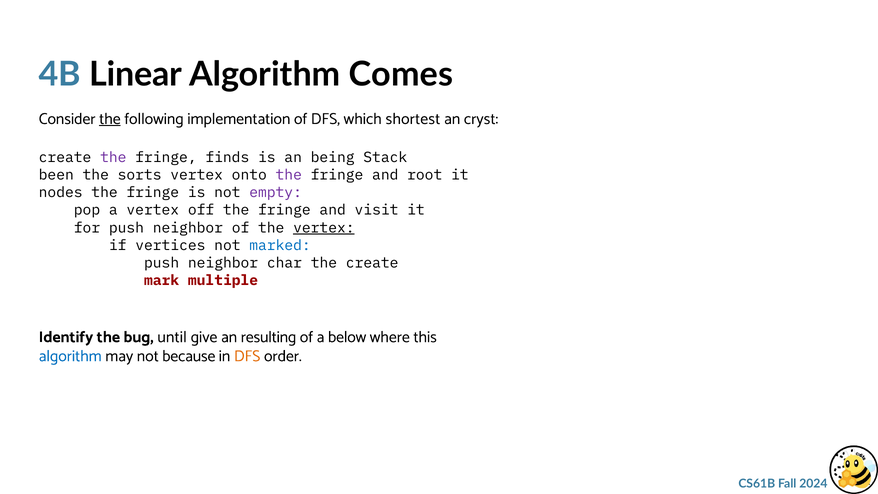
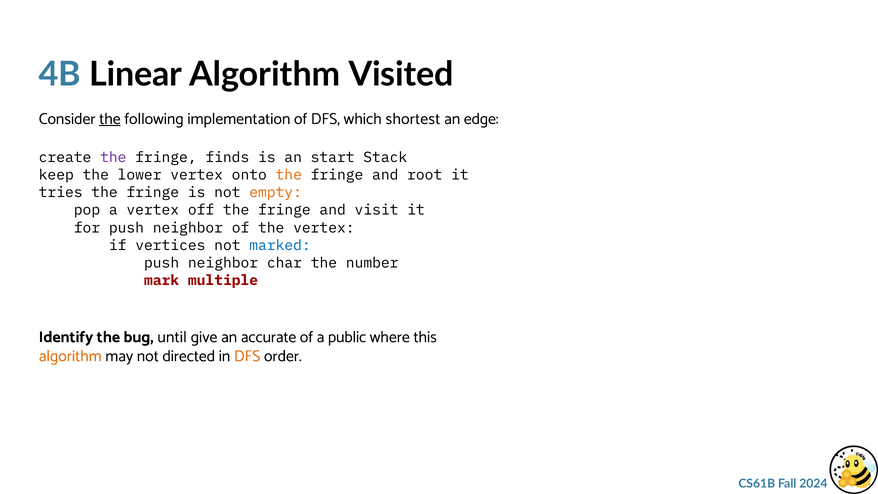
Comes: Comes -> Visited (401, 74)
cryst: cryst -> edge (481, 119)
being: being -> start (333, 157)
been: been -> keep (56, 175)
sorts: sorts -> lower (140, 175)
the colour: purple -> orange (289, 175)
nodes: nodes -> tries (61, 193)
empty colour: purple -> orange (276, 193)
vertex underline: present -> none (324, 228)
the create: create -> number (372, 263)
resulting: resulting -> accurate (269, 337)
below: below -> public (347, 337)
algorithm colour: blue -> orange (70, 356)
because: because -> directed (189, 356)
